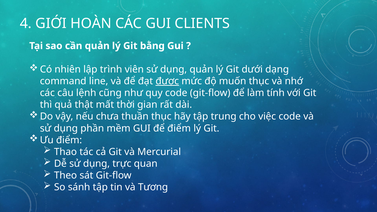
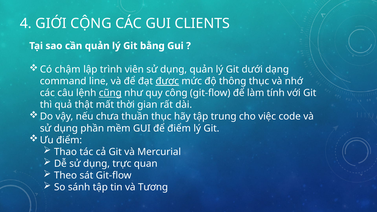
HOÀN: HOÀN -> CỘNG (91, 23)
nhiên: nhiên -> chậm (68, 69)
muốn: muốn -> thông (233, 81)
cũng underline: none -> present (110, 93)
quy code: code -> công (176, 93)
